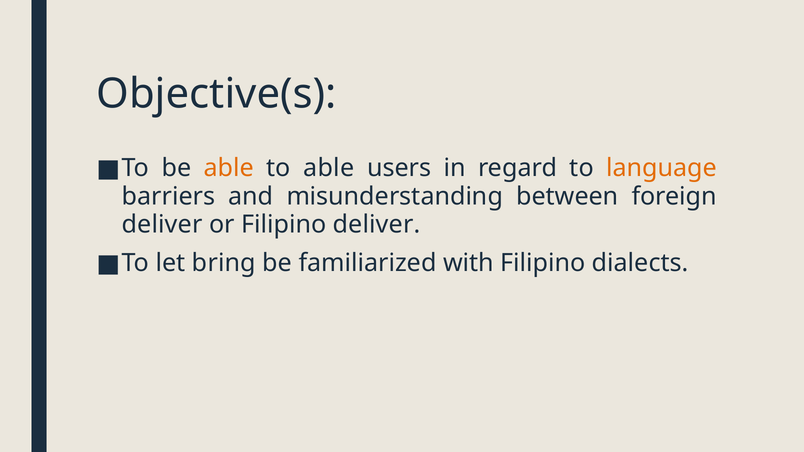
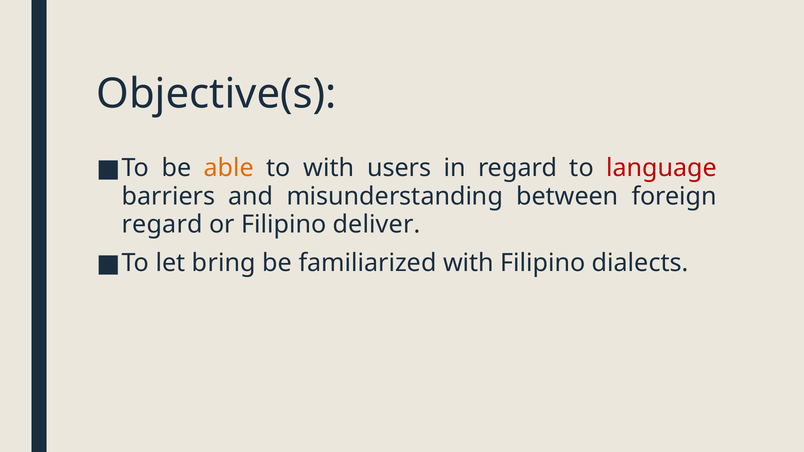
to able: able -> with (329, 168)
language colour: orange -> red (662, 168)
deliver: deliver -> regard (162, 225)
